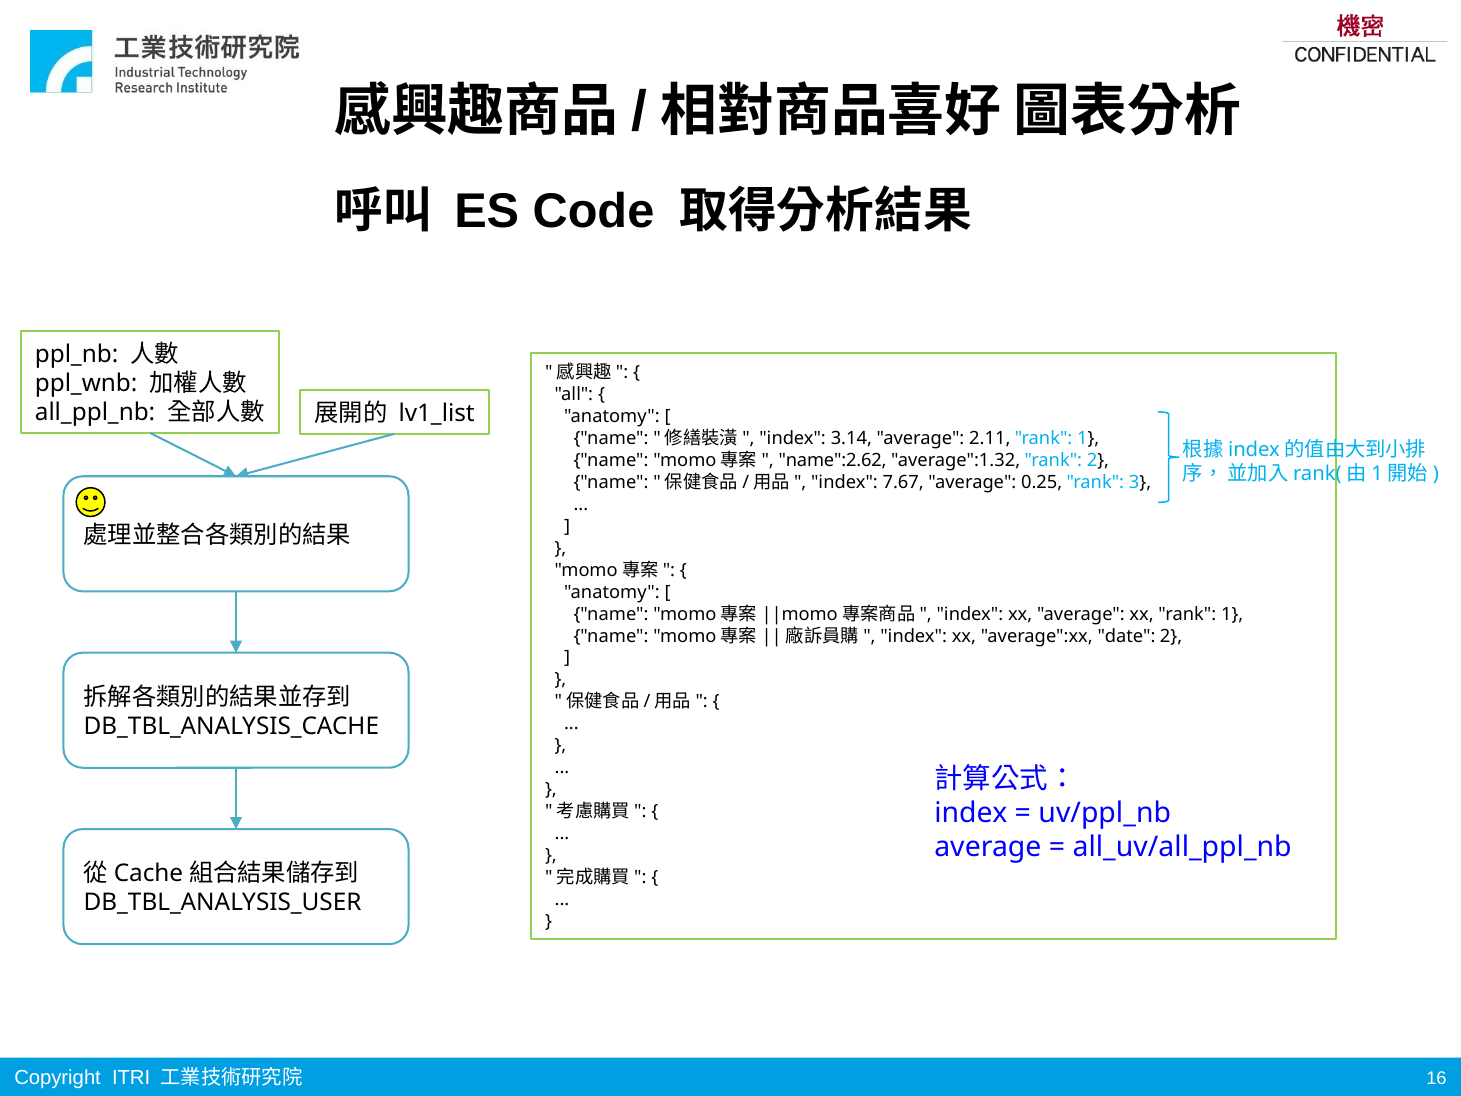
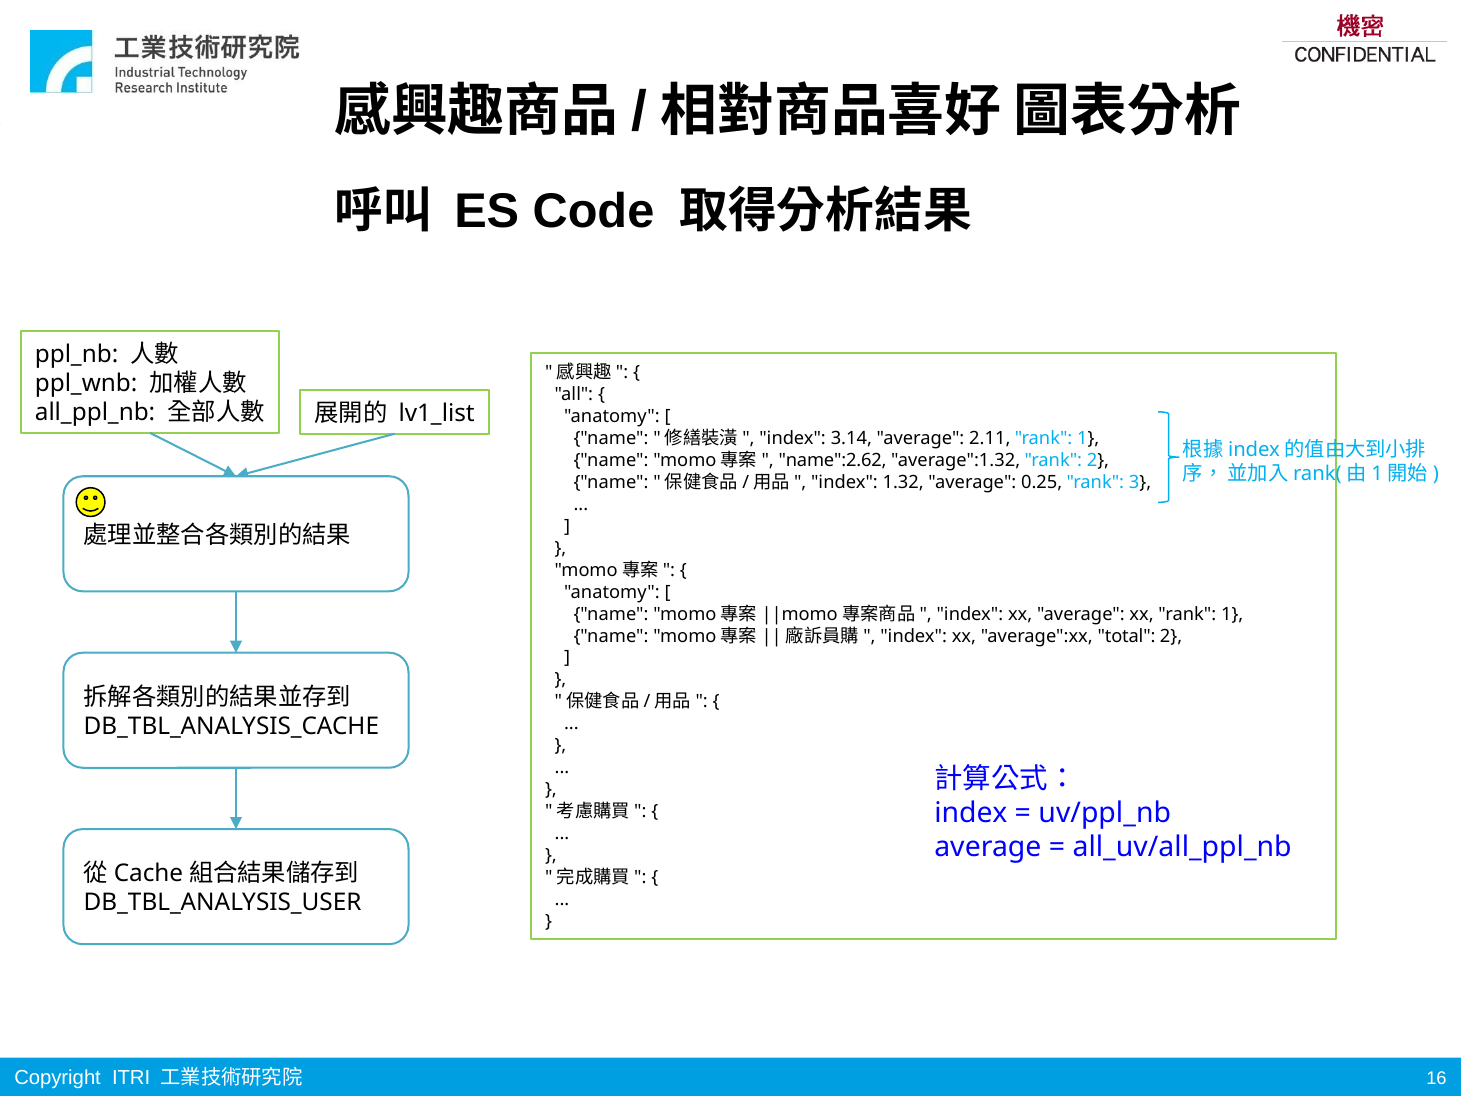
7.67: 7.67 -> 1.32 (903, 482)
date: date -> total (1127, 636)
